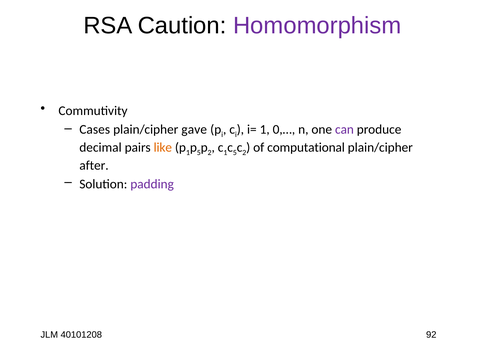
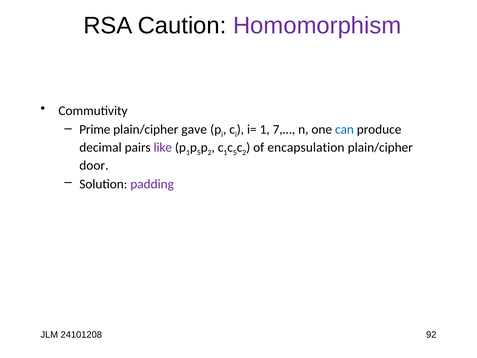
Cases: Cases -> Prime (95, 129)
0,…: 0,… -> 7,… (284, 129)
can colour: purple -> blue (344, 129)
like colour: orange -> purple (163, 147)
computational: computational -> encapsulation (306, 147)
after: after -> door (94, 165)
40101208: 40101208 -> 24101208 (81, 335)
